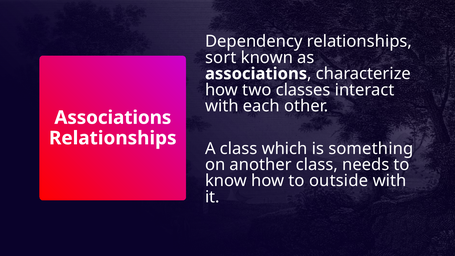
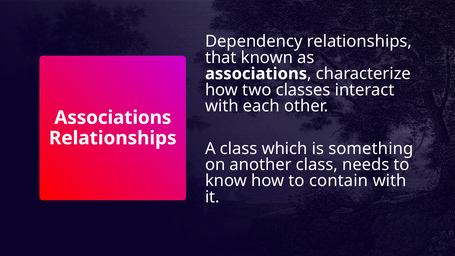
sort: sort -> that (221, 58)
outside: outside -> contain (339, 181)
